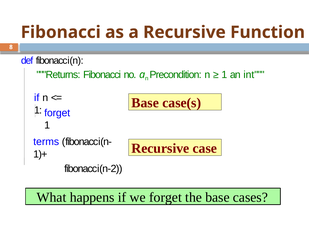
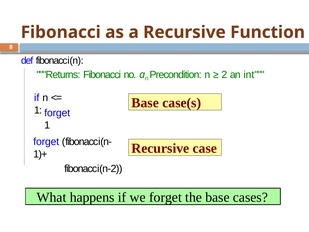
1: 1 -> 2 (224, 75)
terms: terms -> forget (46, 142)
